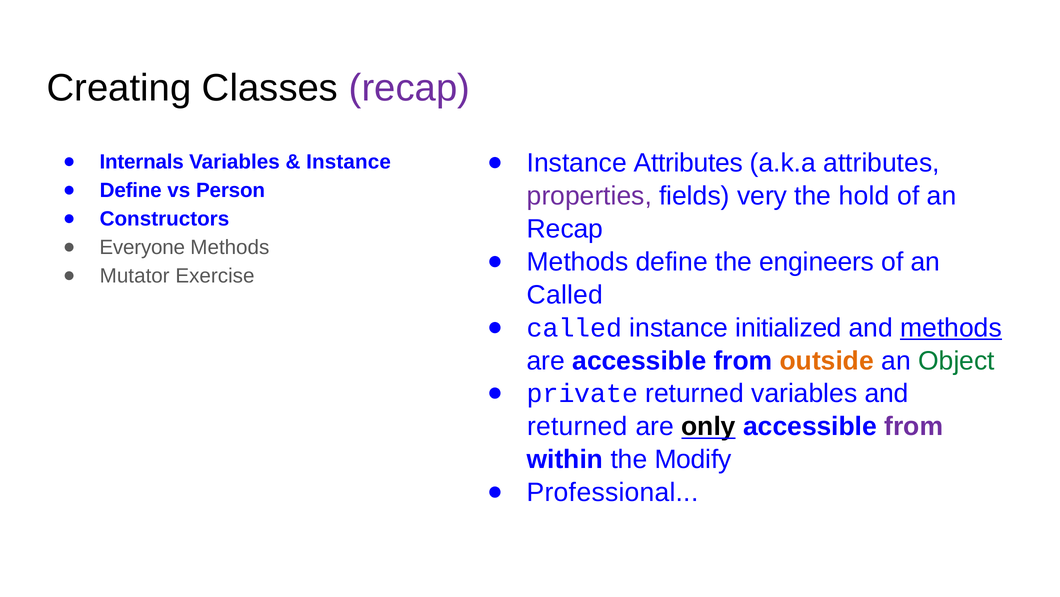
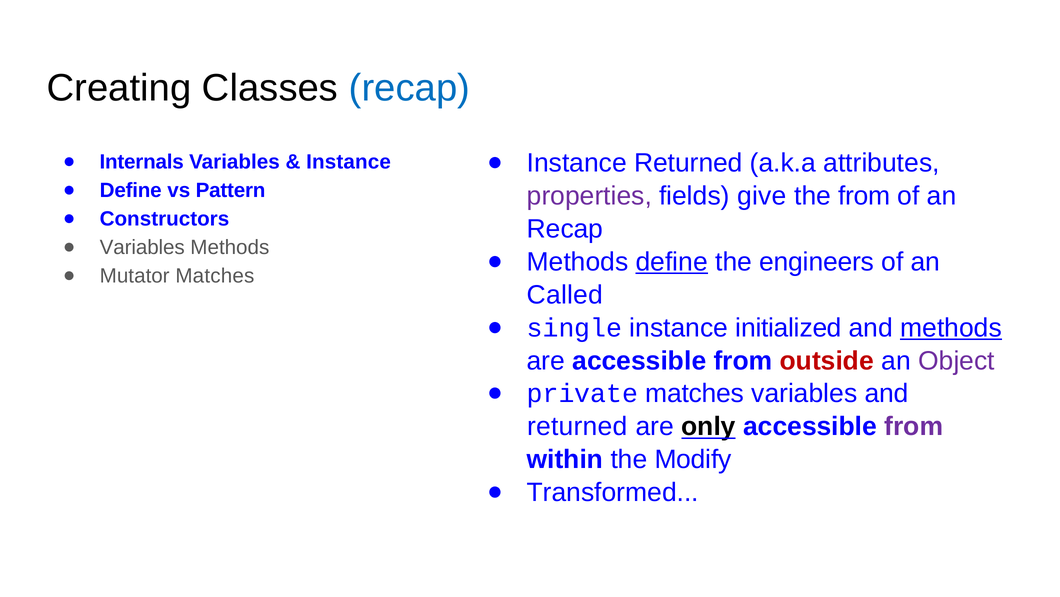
recap colour: purple -> blue (409, 88)
Instance Attributes: Attributes -> Returned (688, 163)
Person: Person -> Pattern (231, 190)
very: very -> give (762, 196)
the hold: hold -> from (864, 196)
Everyone: Everyone -> Variables (142, 247)
define underline: none -> present (672, 262)
Mutator Exercise: Exercise -> Matches (215, 276)
called: called -> single (574, 327)
outside colour: orange -> red (827, 360)
Object colour: green -> purple (956, 360)
private returned: returned -> matches (695, 393)
Professional: Professional -> Transformed (613, 492)
